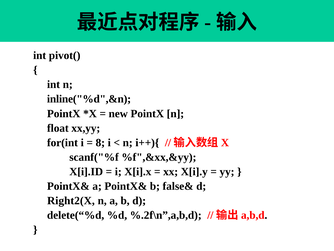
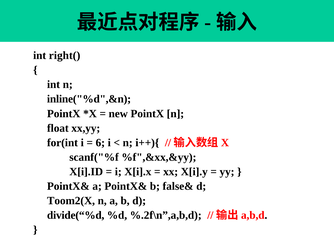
pivot(: pivot( -> right( (65, 55)
8: 8 -> 6 (100, 142)
Right2(X: Right2(X -> Toom2(X (71, 200)
delete(“%d: delete(“%d -> divide(“%d (76, 215)
